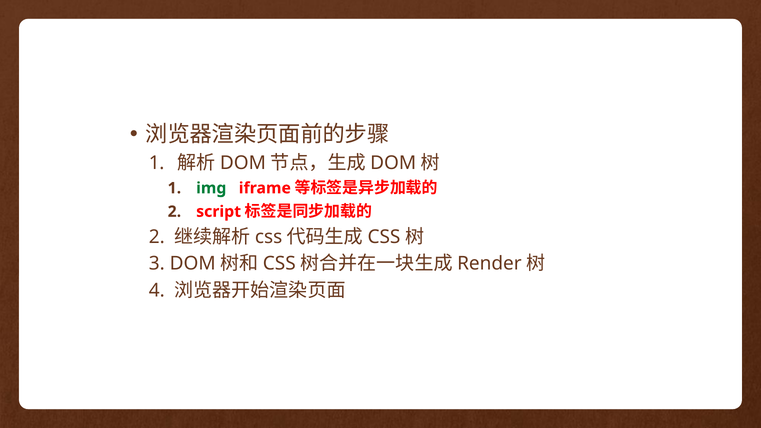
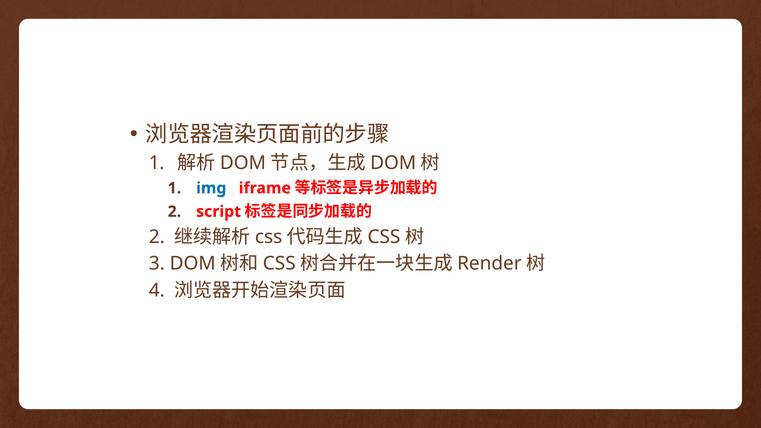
img colour: green -> blue (211, 188)
